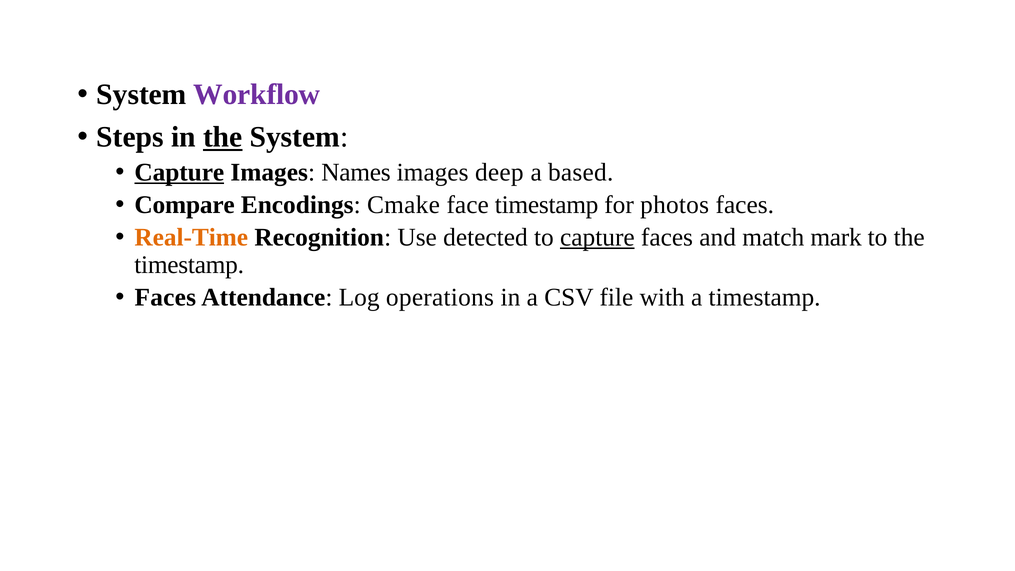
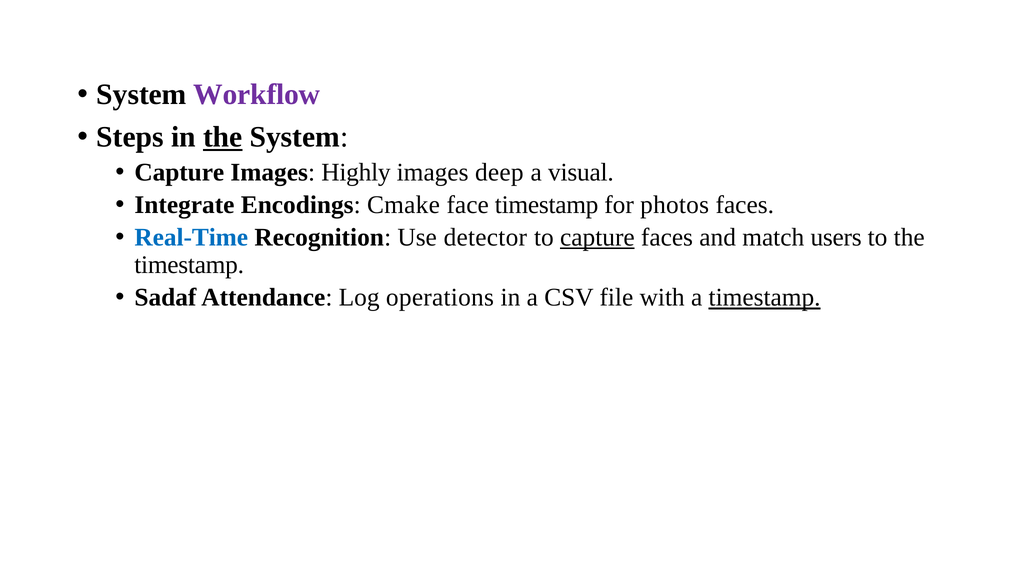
Capture underline: present -> none (179, 172)
Names: Names -> Highly (356, 172)
based: based -> visual (581, 172)
Compare: Compare -> Integrate (184, 205)
Real-Time colour: orange -> blue (191, 237)
detected: detected -> detector (485, 237)
mark: mark -> users (836, 237)
Faces: Faces -> Sadaf (165, 298)
timestamp underline: none -> present (765, 298)
